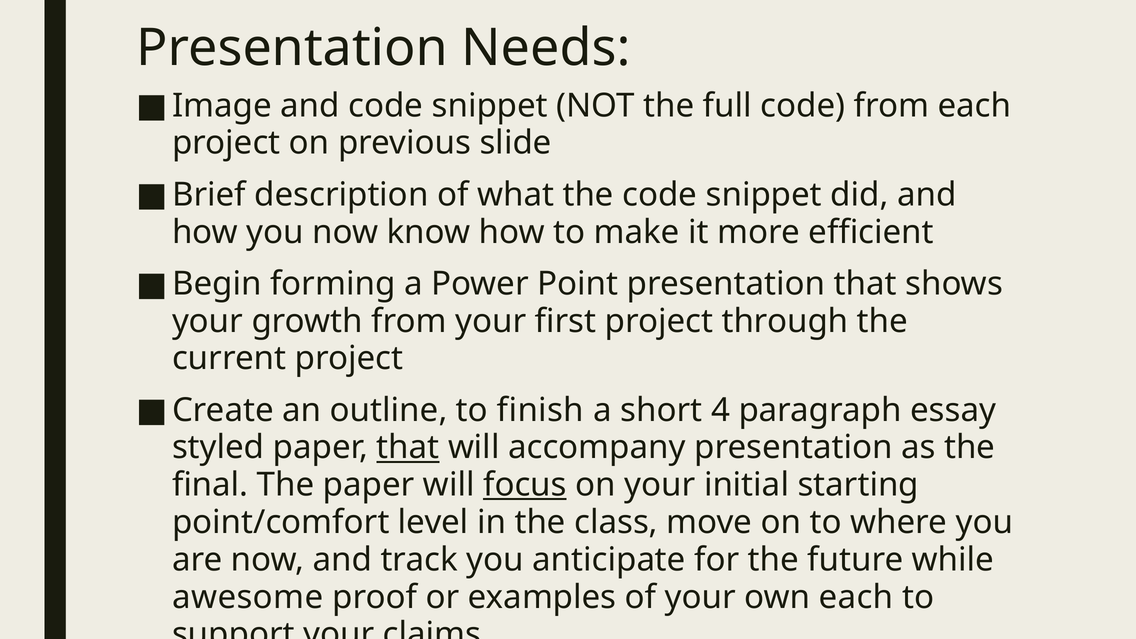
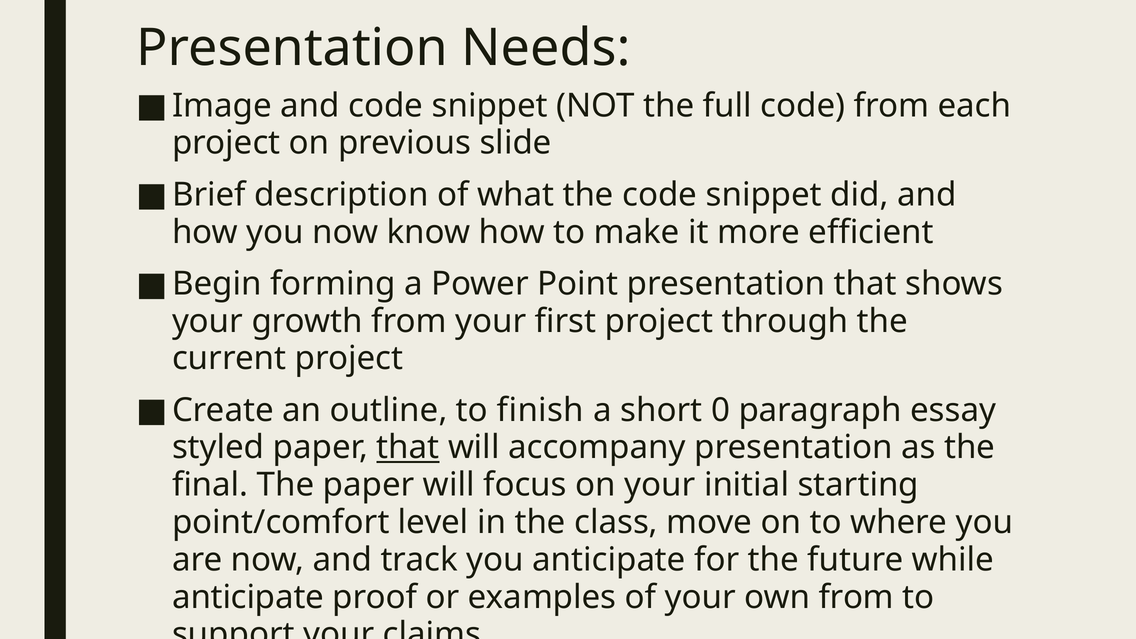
4: 4 -> 0 (721, 410)
focus underline: present -> none (525, 485)
awesome: awesome -> anticipate (248, 597)
own each: each -> from (856, 597)
